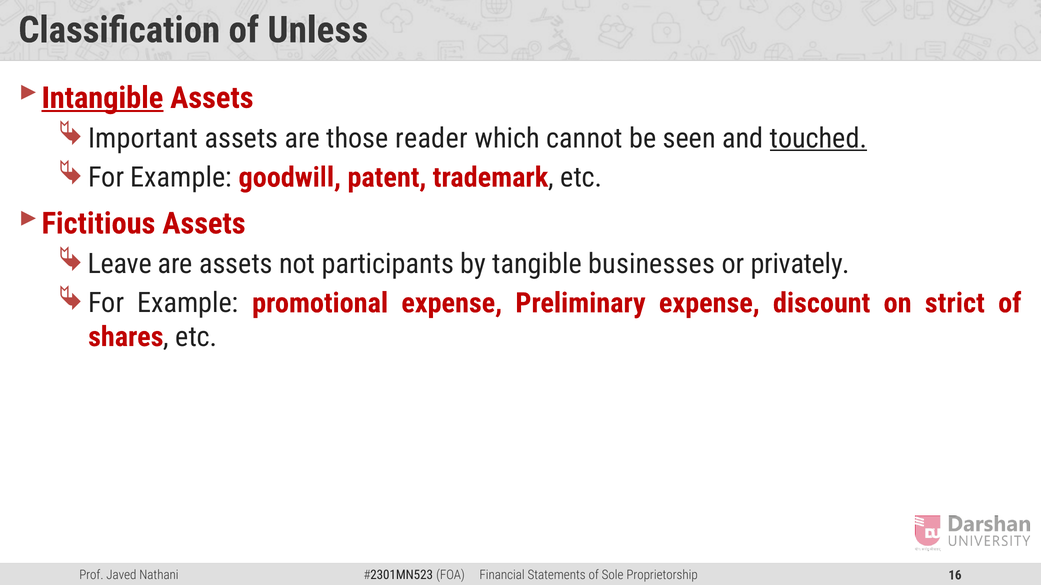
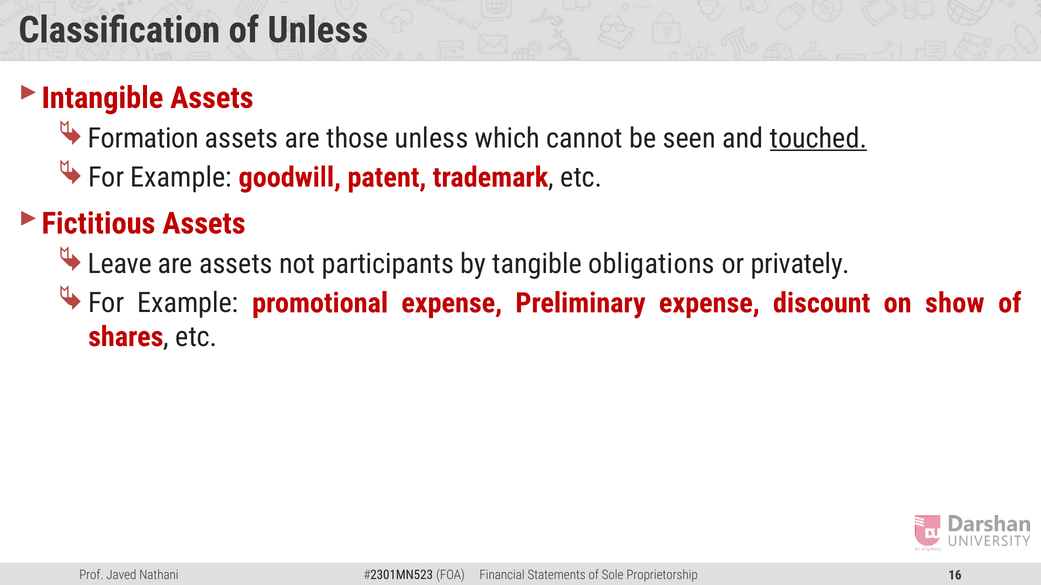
Intangible underline: present -> none (102, 98)
Important: Important -> Formation (143, 138)
those reader: reader -> unless (432, 138)
businesses: businesses -> obligations (652, 264)
strict: strict -> show (955, 303)
